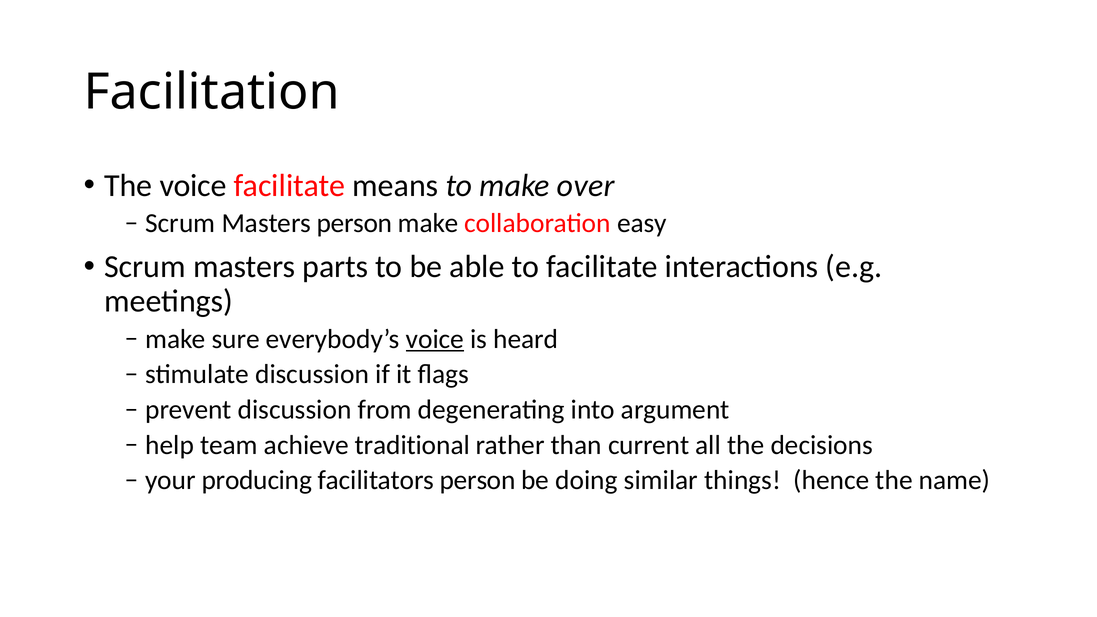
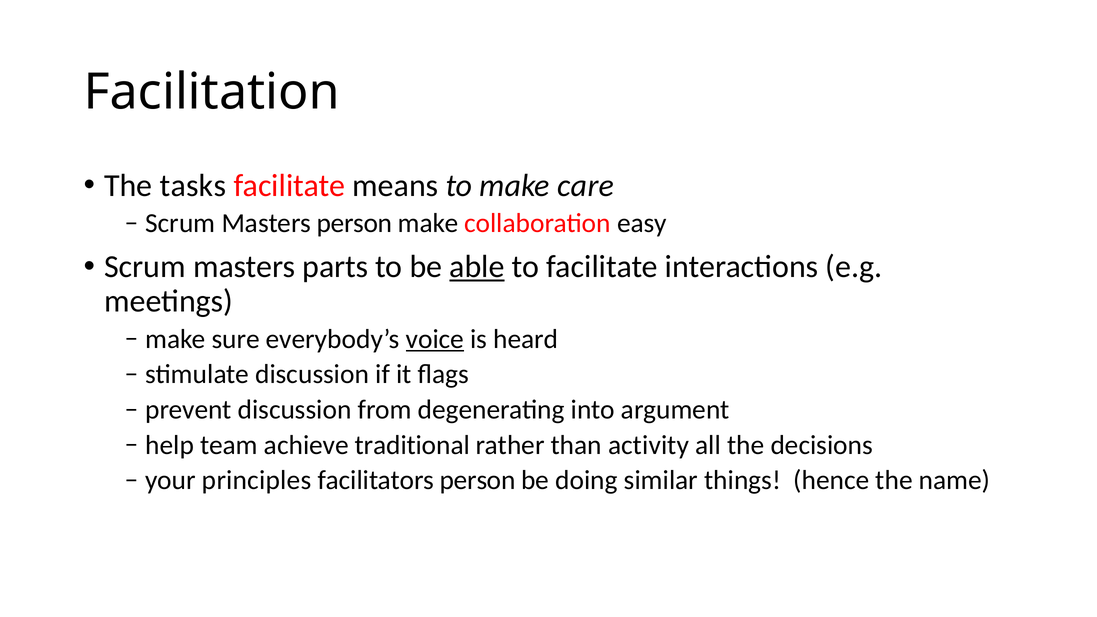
The voice: voice -> tasks (193, 185)
over: over -> care (586, 185)
able underline: none -> present (477, 267)
current: current -> activity (649, 445)
producing: producing -> principles (257, 480)
